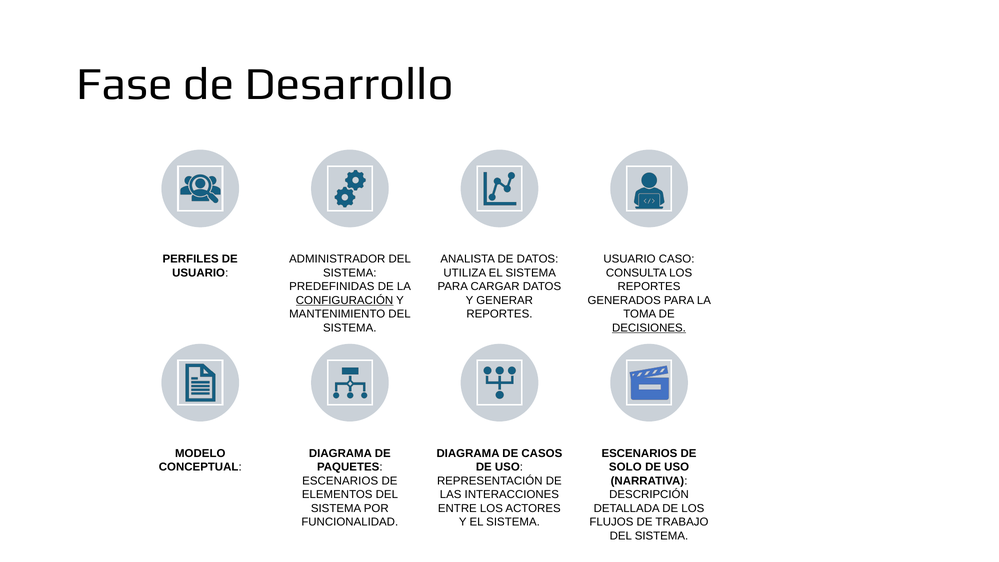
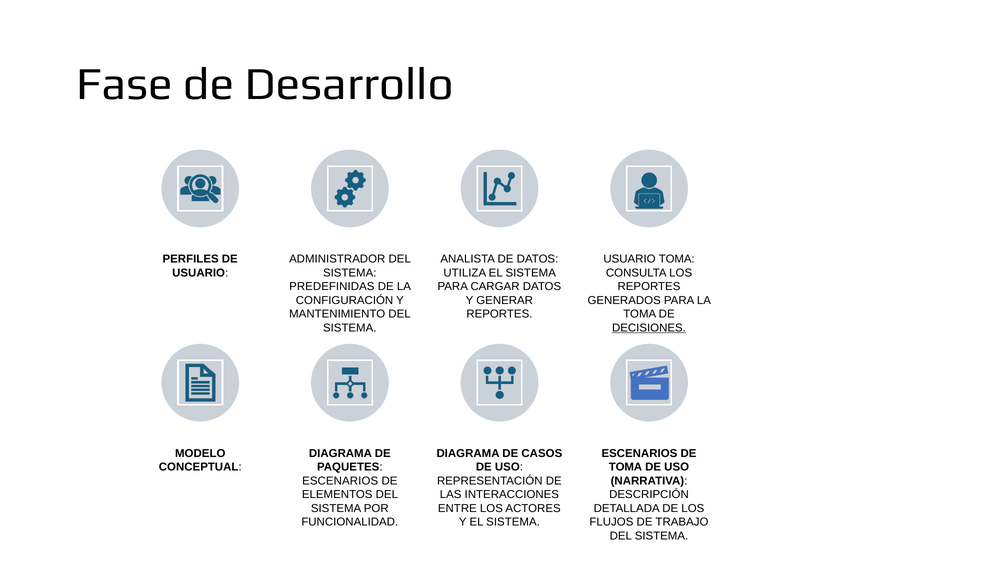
USUARIO CASO: CASO -> TOMA (677, 259)
CONFIGURACIÓN underline: present -> none (345, 300)
SOLO: SOLO -> TOMA (625, 467)
